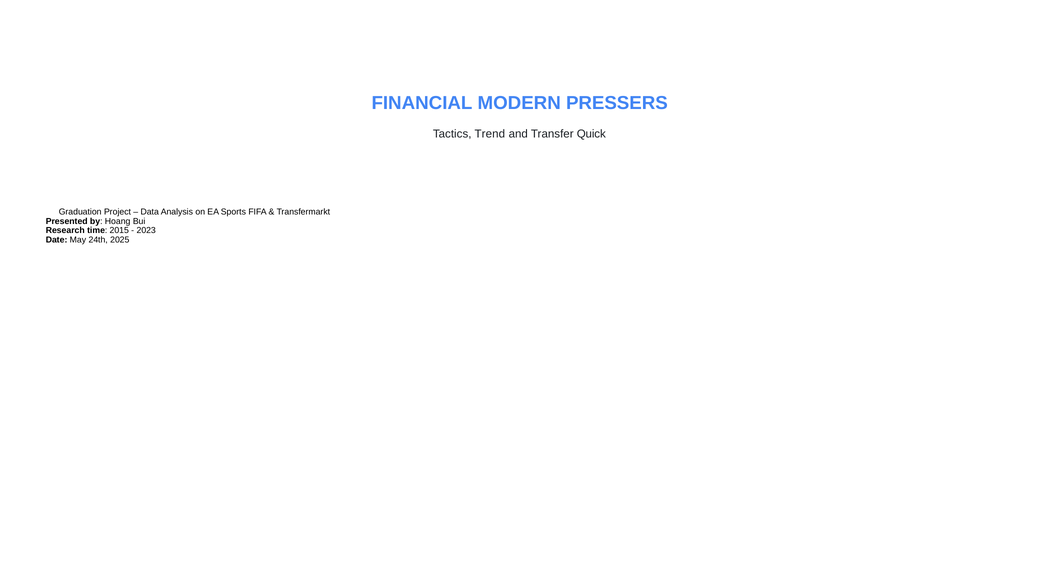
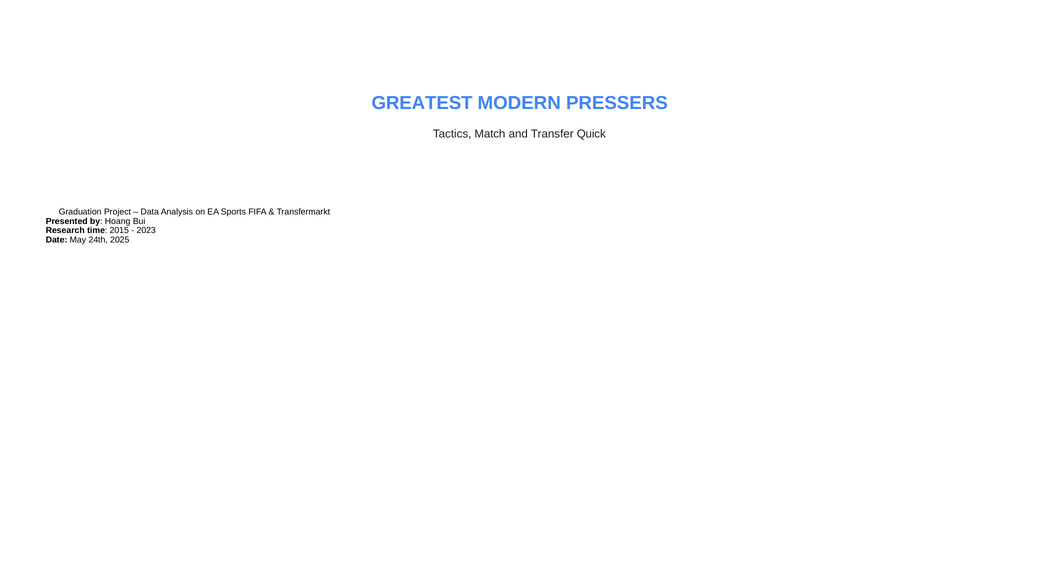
FINANCIAL: FINANCIAL -> GREATEST (422, 103)
Trend: Trend -> Match (490, 134)
